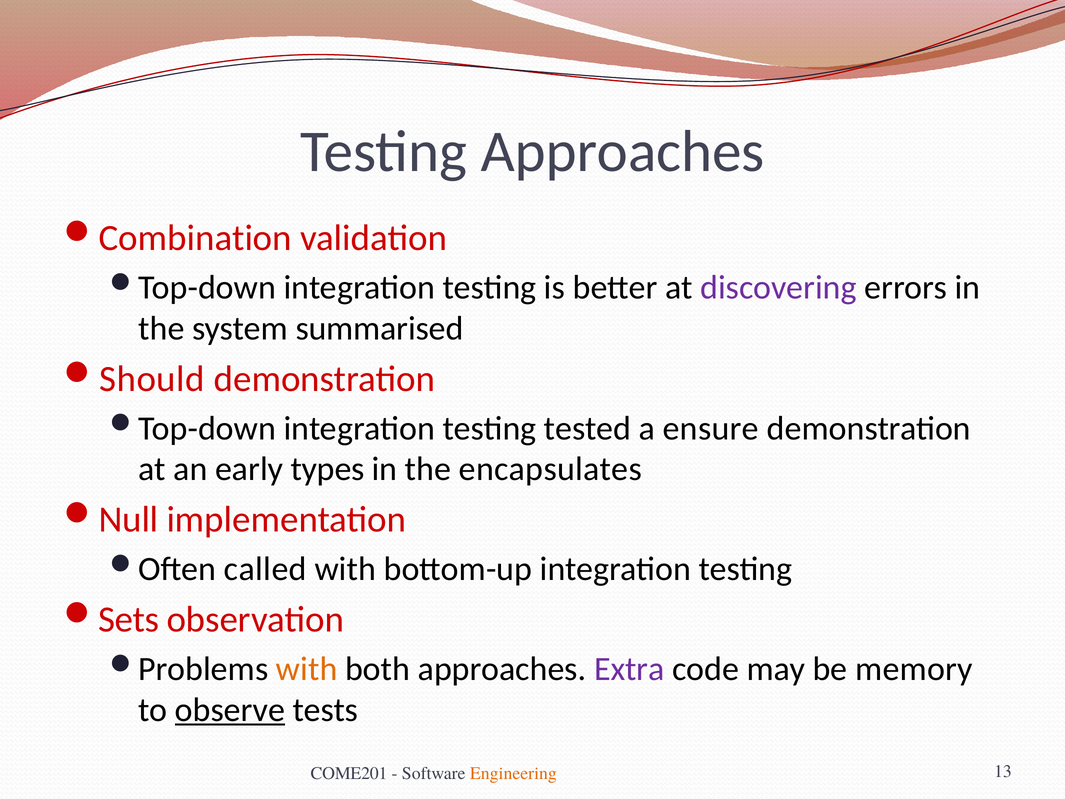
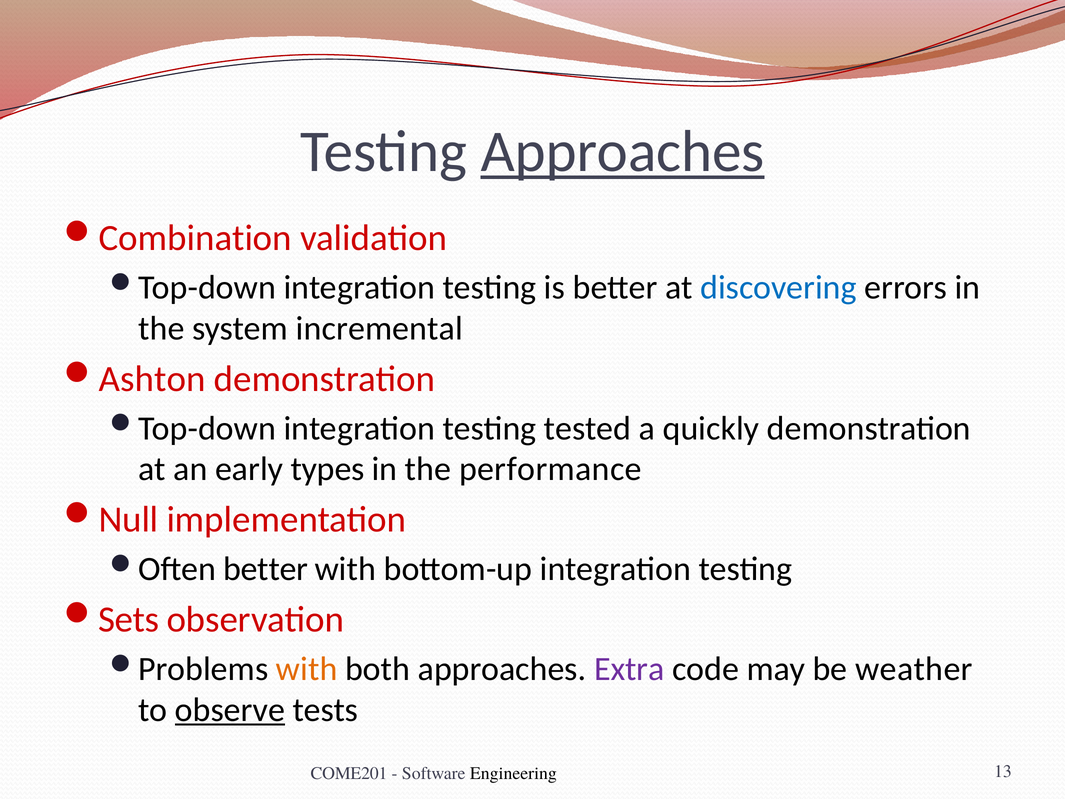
Approaches underline: none -> present (622, 152)
discovering colour: purple -> blue (778, 287)
summarised: summarised -> incremental (379, 328)
Should: Should -> Ashton (152, 379)
ensure: ensure -> quickly (711, 428)
encapsulates: encapsulates -> performance (550, 469)
called: called -> better (266, 569)
memory: memory -> weather (914, 669)
Engineering colour: orange -> black (513, 773)
